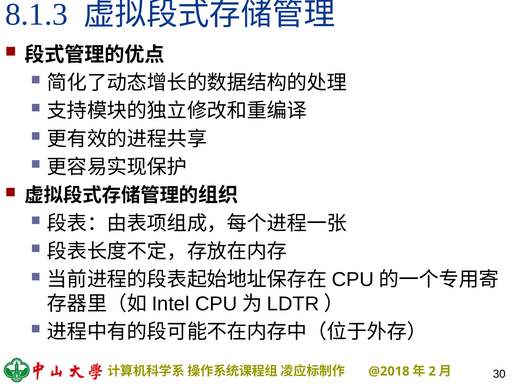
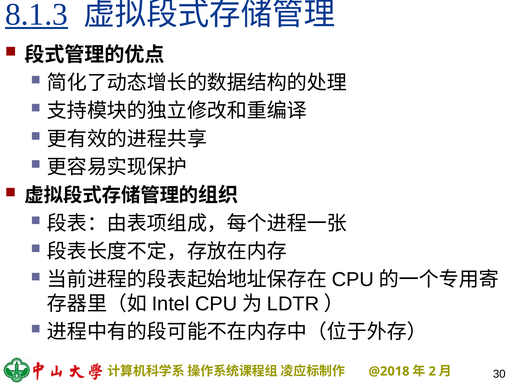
8.1.3 underline: none -> present (37, 14)
